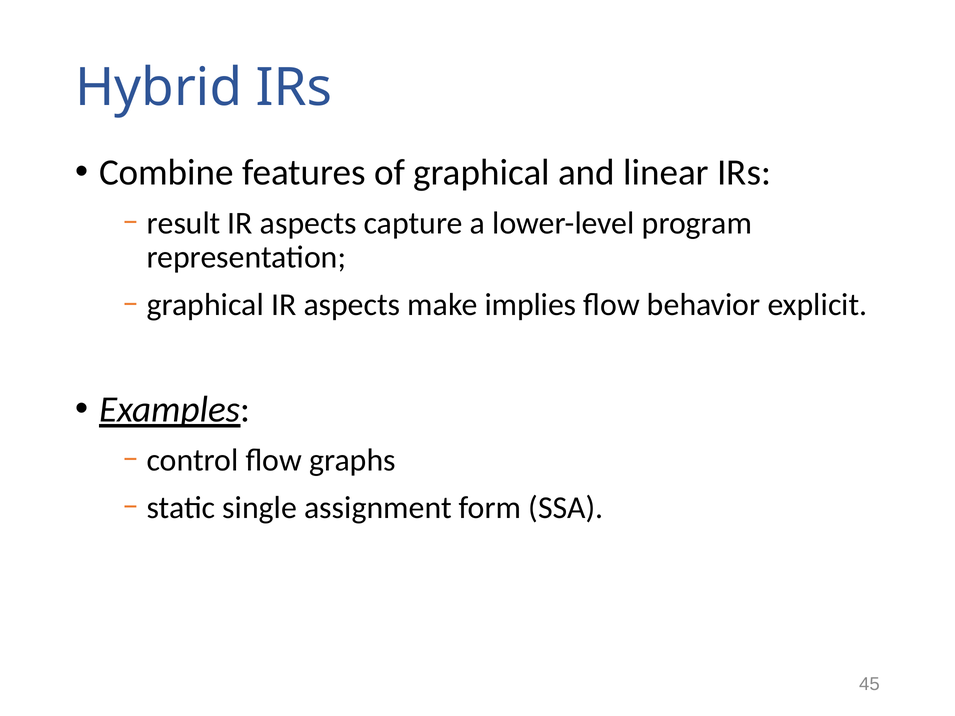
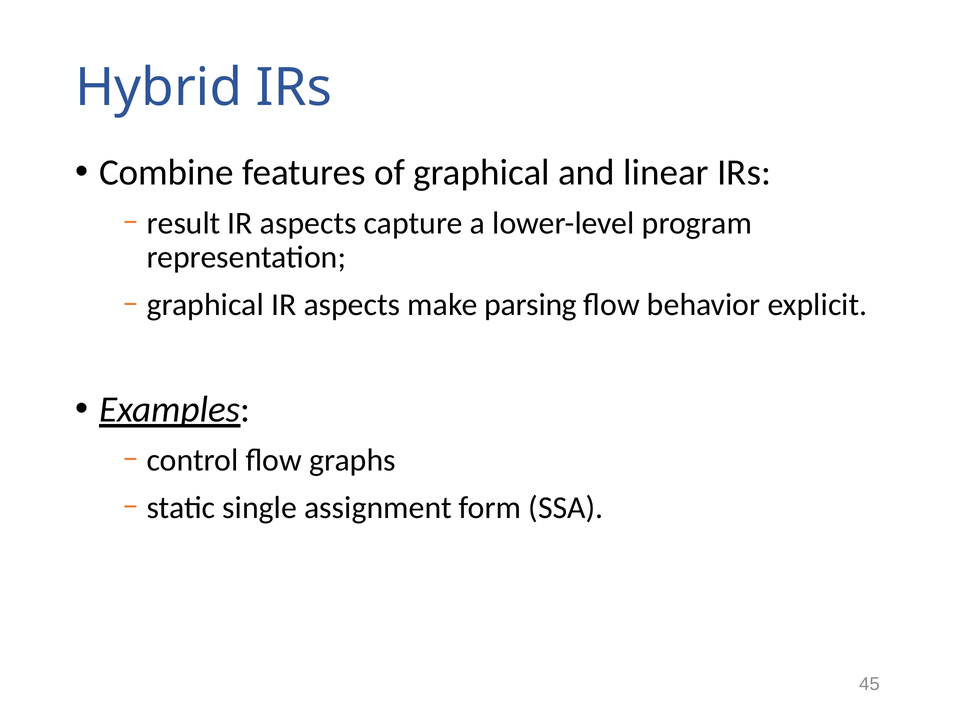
implies: implies -> parsing (531, 305)
